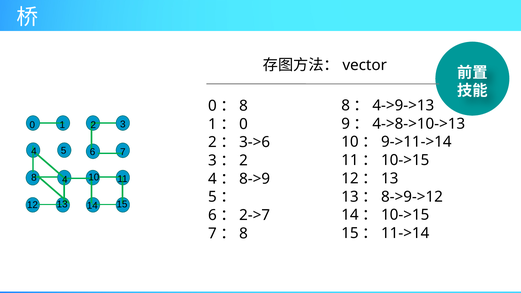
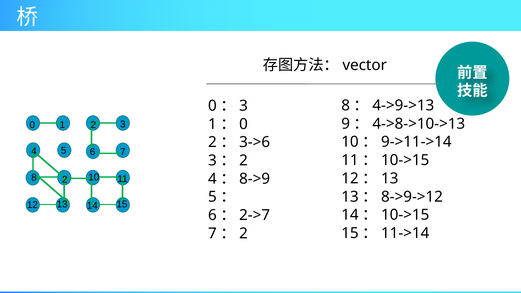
8: 8 -> 3 (244, 106)
8 4: 4 -> 2 (65, 179)
8: 8 -> 2 (244, 234)
